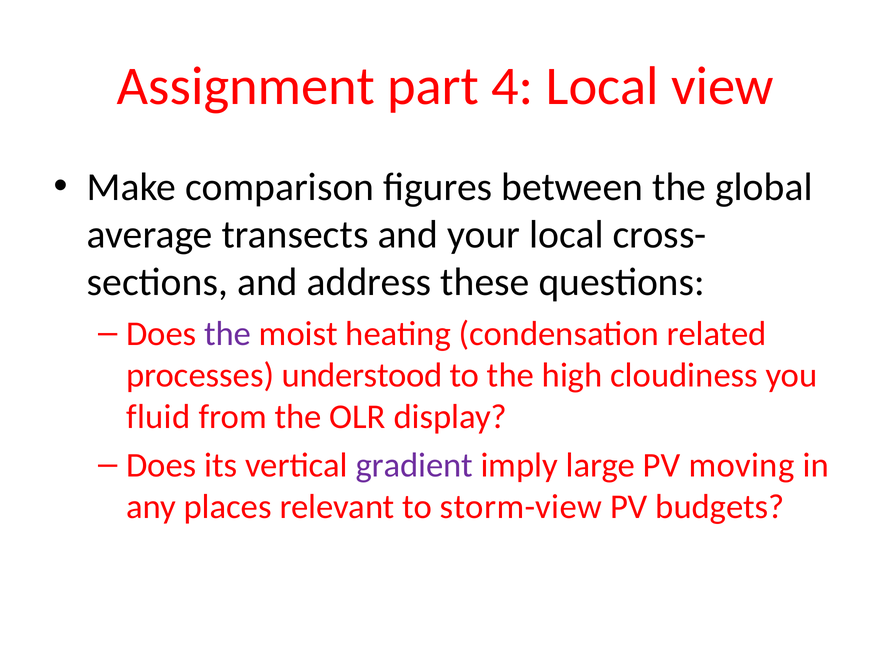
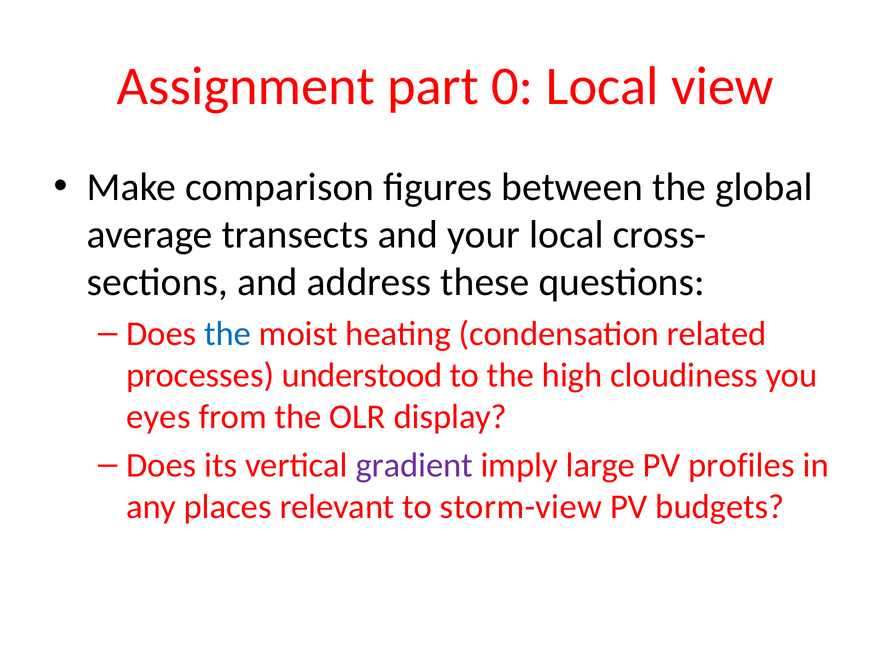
4: 4 -> 0 (512, 86)
the colour: purple -> blue (228, 334)
fluid: fluid -> eyes (158, 417)
moving: moving -> profiles (742, 465)
